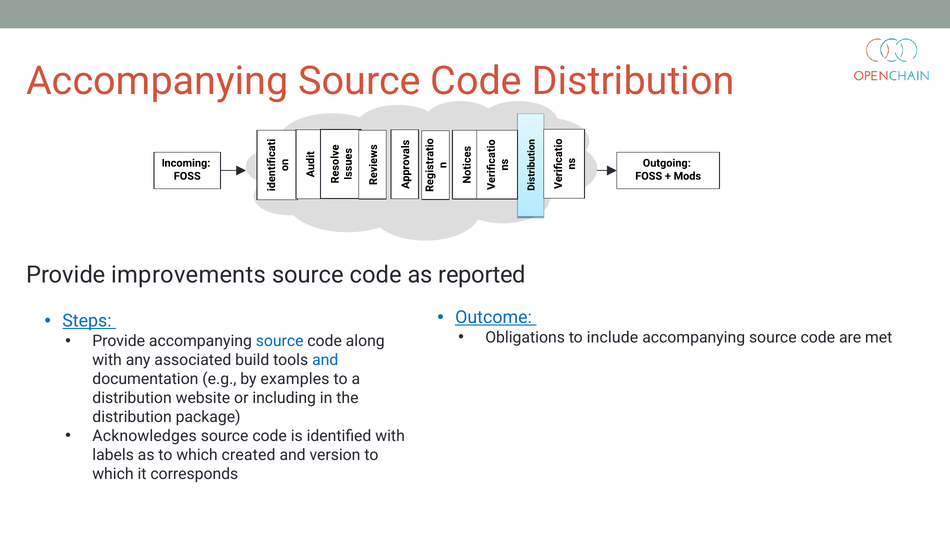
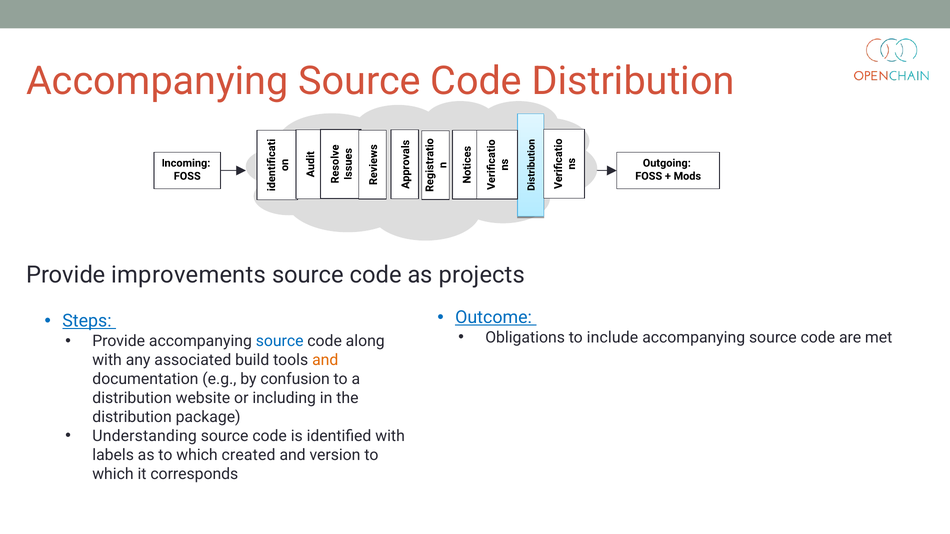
reported: reported -> projects (482, 275)
and colour: blue -> orange (325, 360)
examples: examples -> confusion (295, 379)
Acknowledges: Acknowledges -> Understanding (145, 436)
